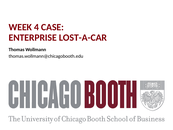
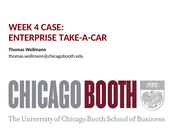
LOST-A-CAR: LOST-A-CAR -> TAKE-A-CAR (83, 38)
